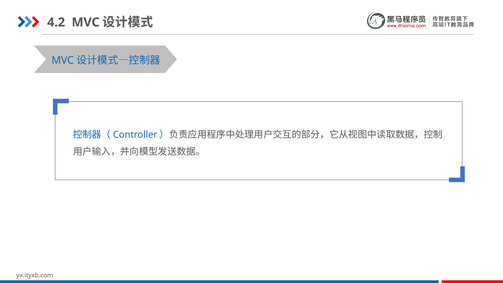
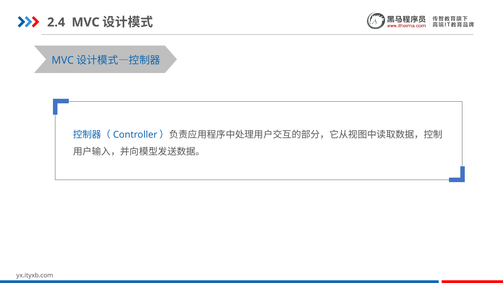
4.2: 4.2 -> 2.4 (56, 22)
